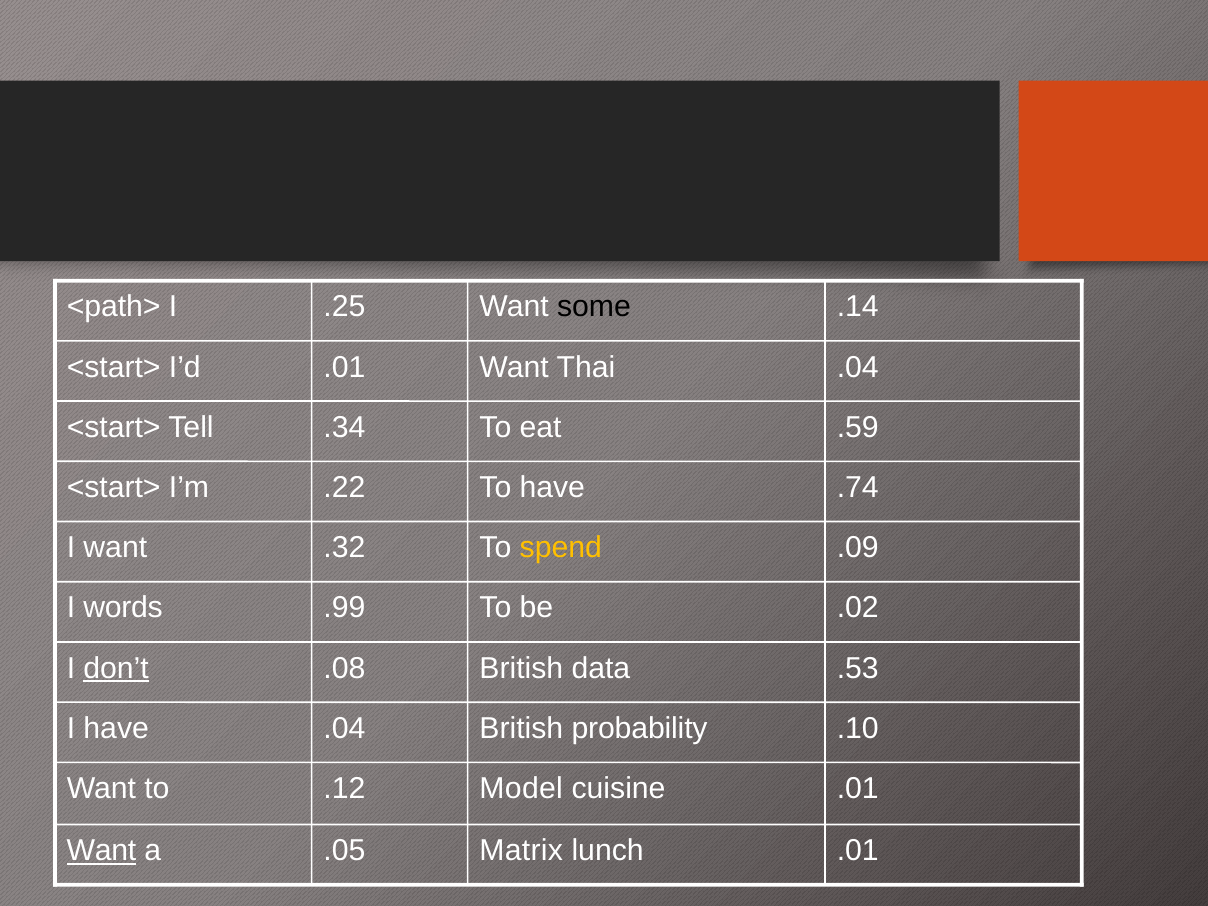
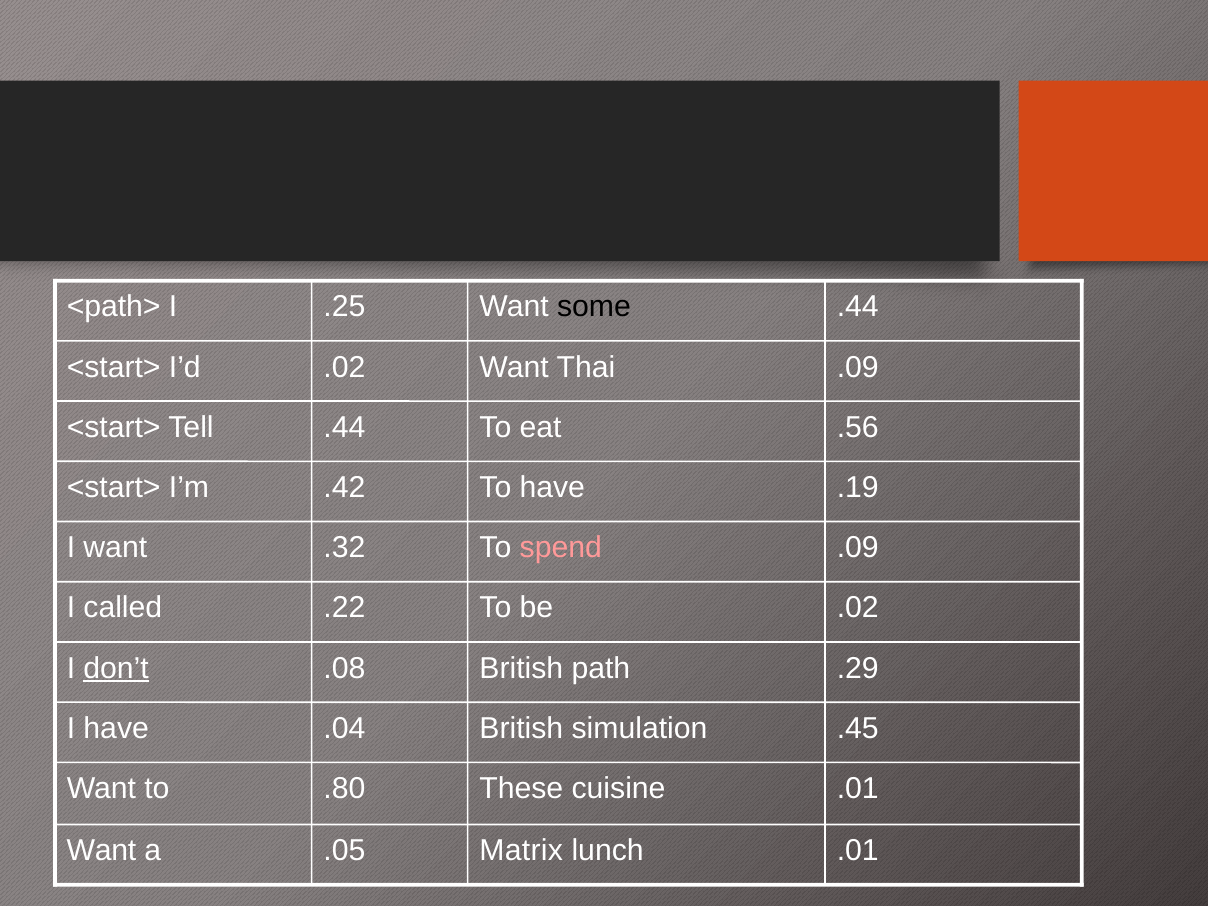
.14: .14 -> .44 (858, 307)
.01: .01 -> .02 (344, 367)
.04: .04 -> .09 (858, 367)
.34: .34 -> .44 (344, 427)
.59: .59 -> .56 (858, 427)
.22: .22 -> .42 (344, 487)
.74: .74 -> .19 (858, 487)
spend colour: yellow -> pink (561, 548)
words: words -> called (123, 608)
.99: .99 -> .22 (344, 608)
data: data -> path (601, 668)
.53: .53 -> .29 (858, 668)
probability: probability -> simulation (640, 728)
.10: .10 -> .45 (858, 728)
.12: .12 -> .80 (344, 789)
Model: Model -> These (521, 789)
Want underline: present -> none (102, 851)
